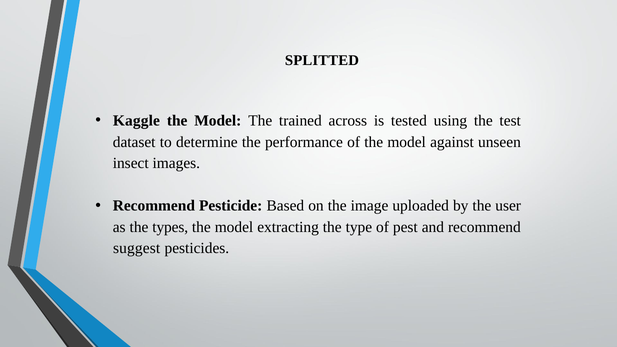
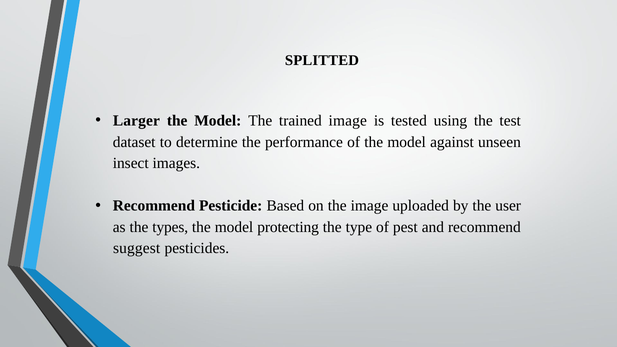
Kaggle: Kaggle -> Larger (136, 121)
trained across: across -> image (348, 121)
extracting: extracting -> protecting (288, 227)
